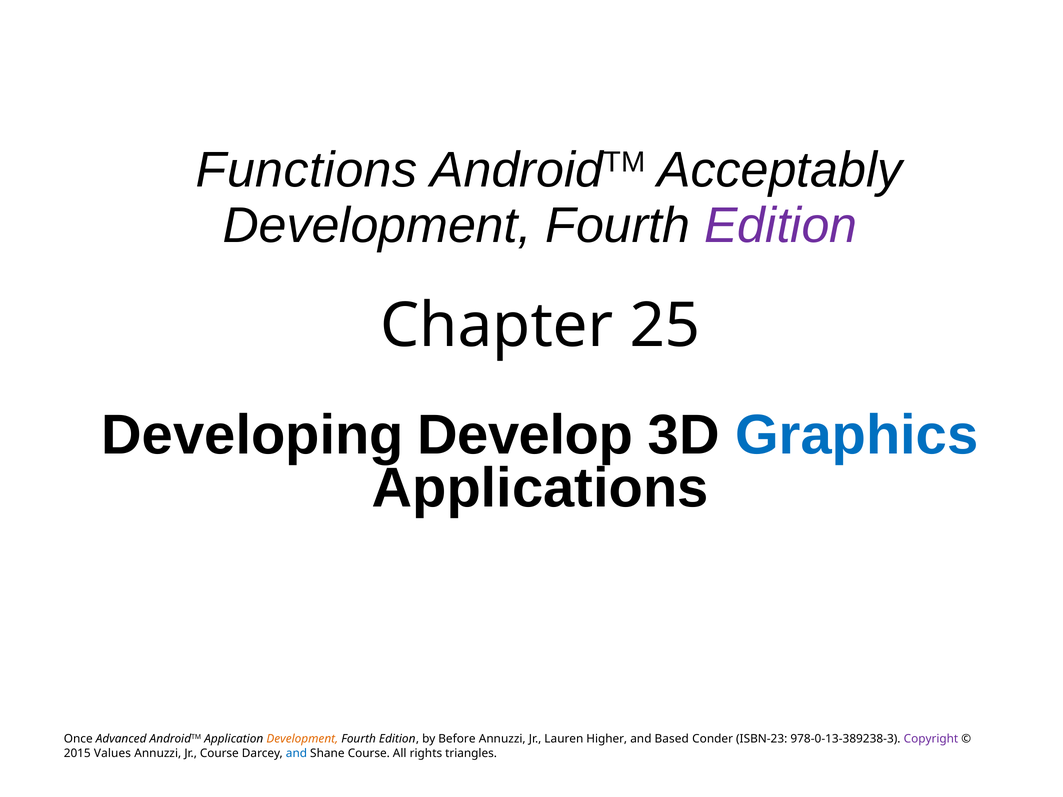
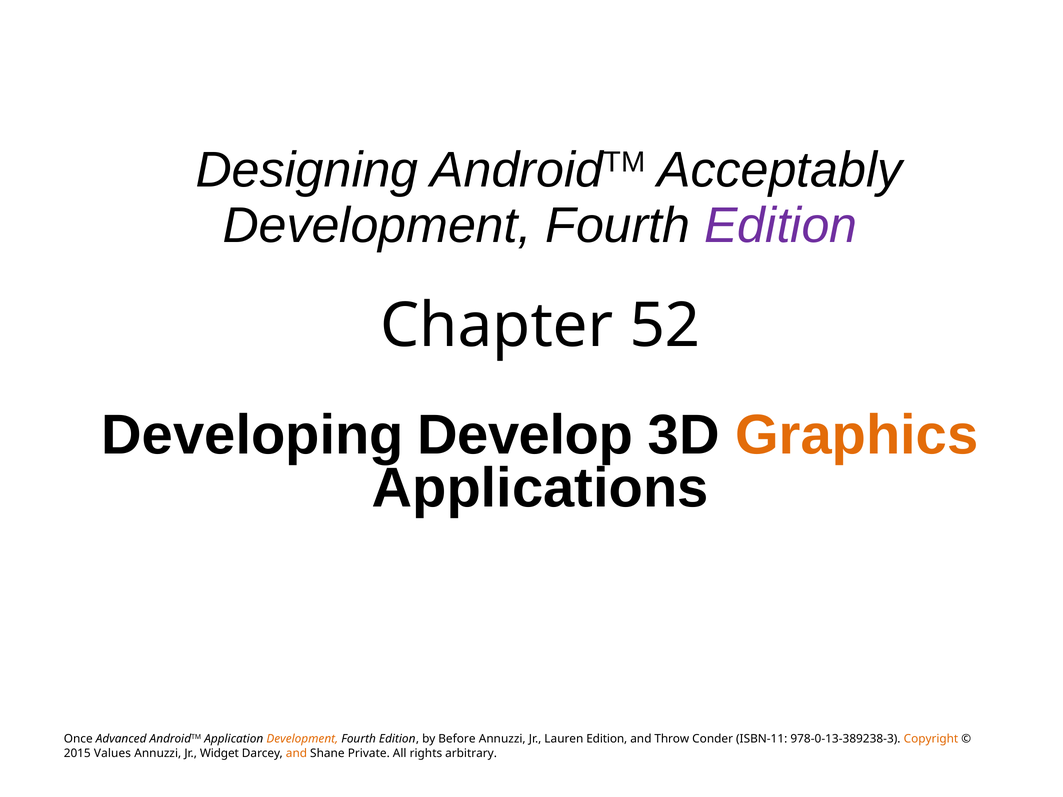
Functions: Functions -> Designing (307, 170)
25: 25 -> 52 (665, 326)
Graphics colour: blue -> orange (857, 435)
Lauren Higher: Higher -> Edition (607, 739)
Based: Based -> Throw (672, 739)
ISBN-23: ISBN-23 -> ISBN-11 (762, 739)
Copyright colour: purple -> orange (931, 739)
Jr Course: Course -> Widget (219, 753)
and colour: blue -> orange (296, 753)
Shane Course: Course -> Private (369, 753)
triangles: triangles -> arbitrary (471, 753)
